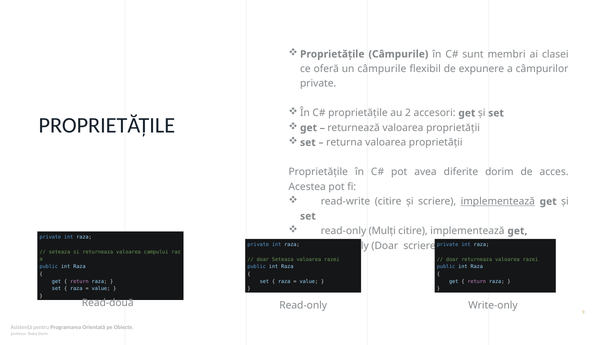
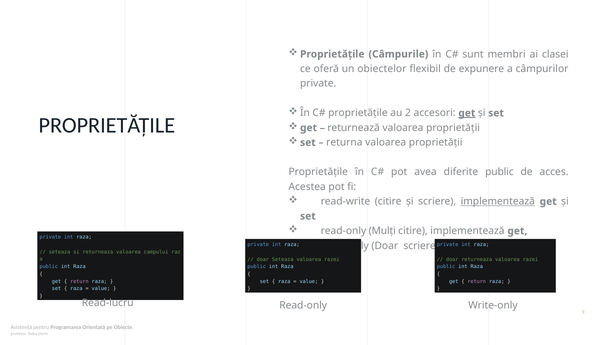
un câmpurile: câmpurile -> obiectelor (382, 69)
get underline: none -> present (467, 113)
diferite dorim: dorim -> public (499, 172)
Read-două: Read-două -> Read-lucru (108, 303)
